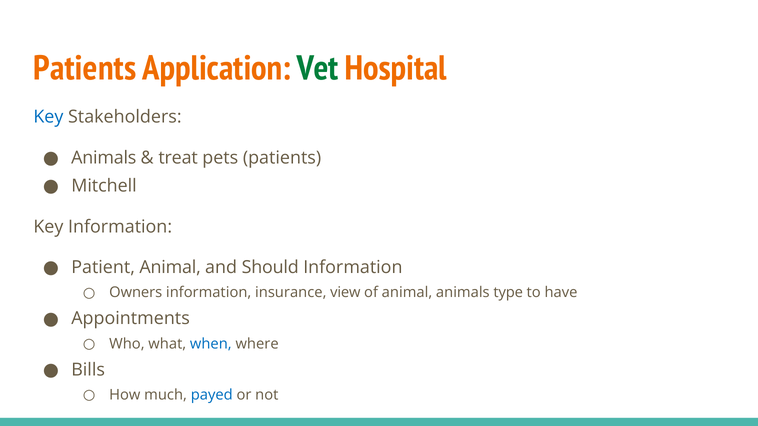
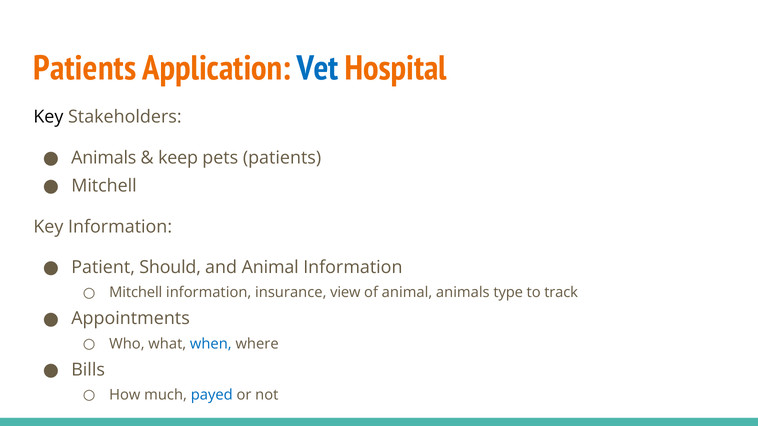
Vet colour: green -> blue (318, 68)
Key colour: blue -> black (48, 117)
treat: treat -> keep (178, 158)
Patient Animal: Animal -> Should (170, 268)
and Should: Should -> Animal (270, 268)
Owners: Owners -> Mitchell (136, 293)
have: have -> track (561, 293)
